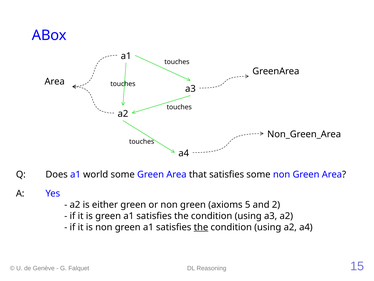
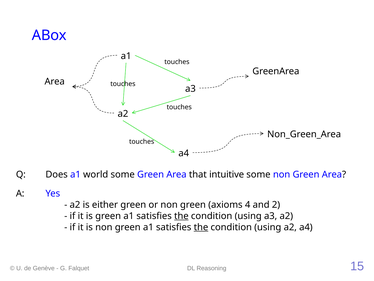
that satisfies: satisfies -> intuitive (227, 174)
5: 5 -> 4 (248, 204)
the underline: none -> present (181, 216)
